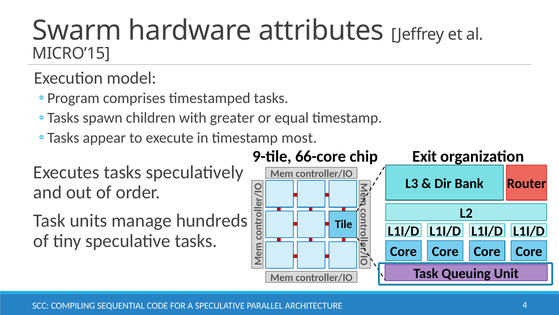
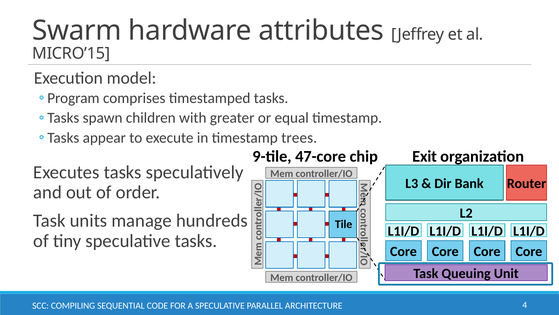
most: most -> trees (299, 138)
66-core: 66-core -> 47-core (321, 156)
